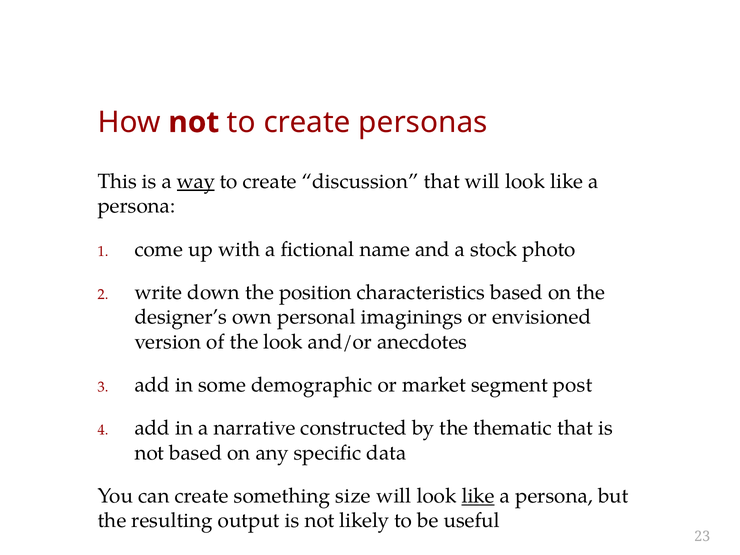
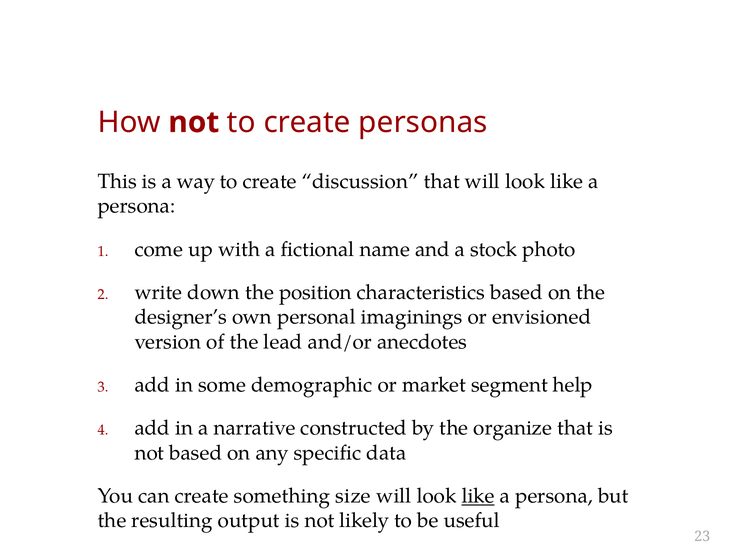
way underline: present -> none (196, 181)
the look: look -> lead (283, 342)
post: post -> help (573, 385)
thematic: thematic -> organize (513, 428)
